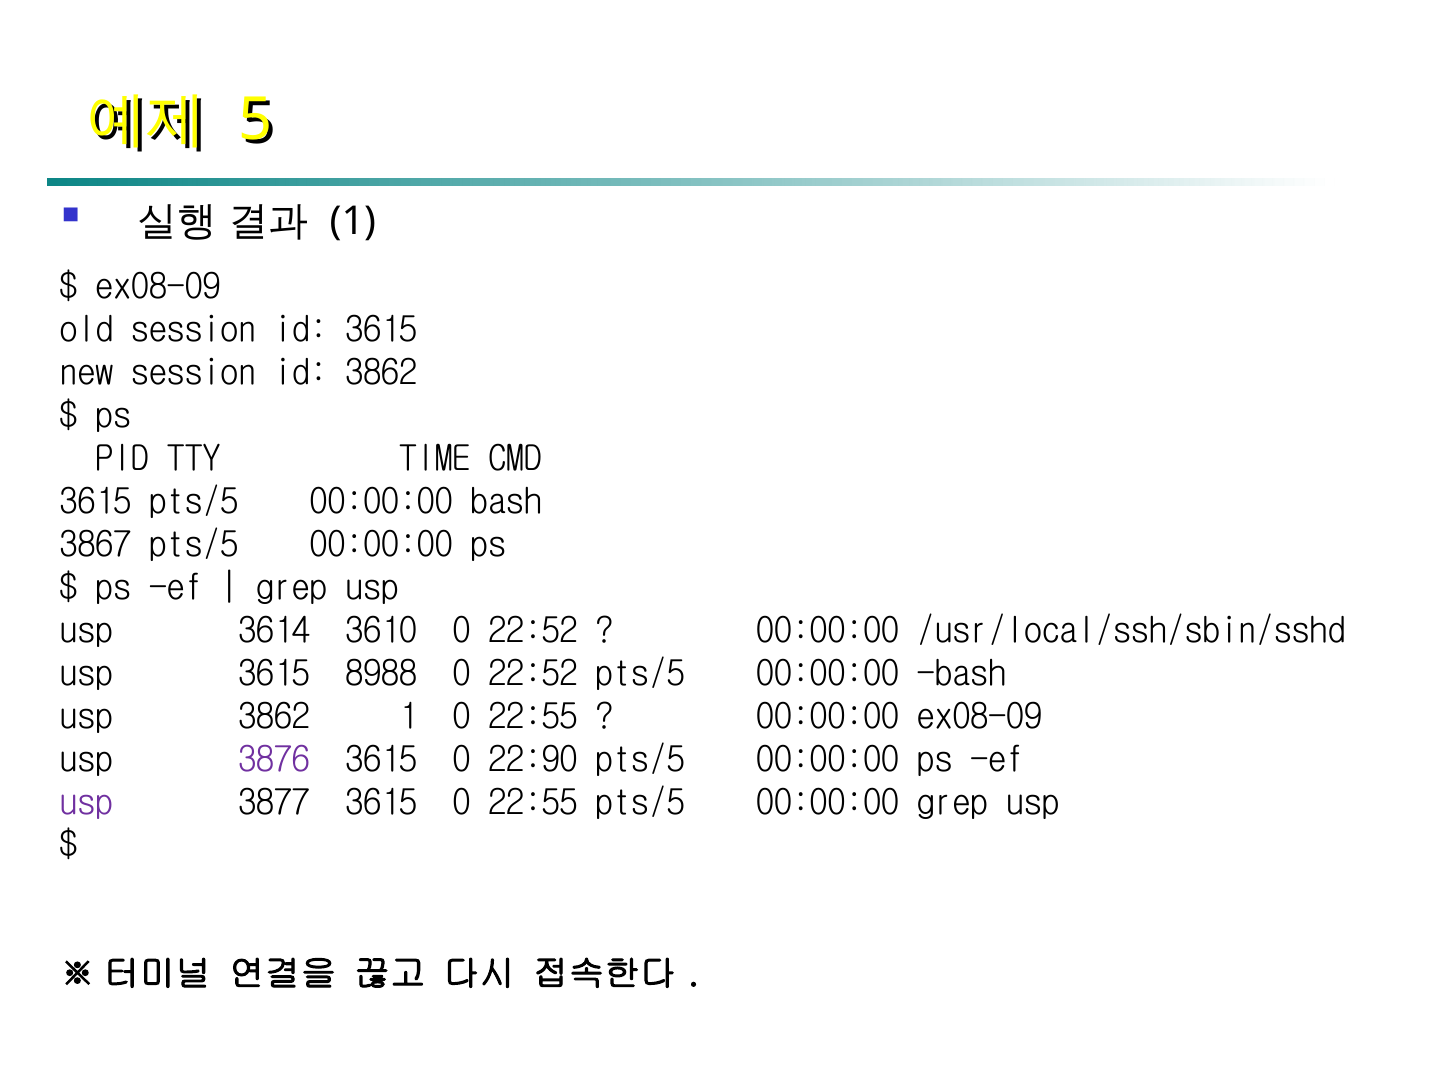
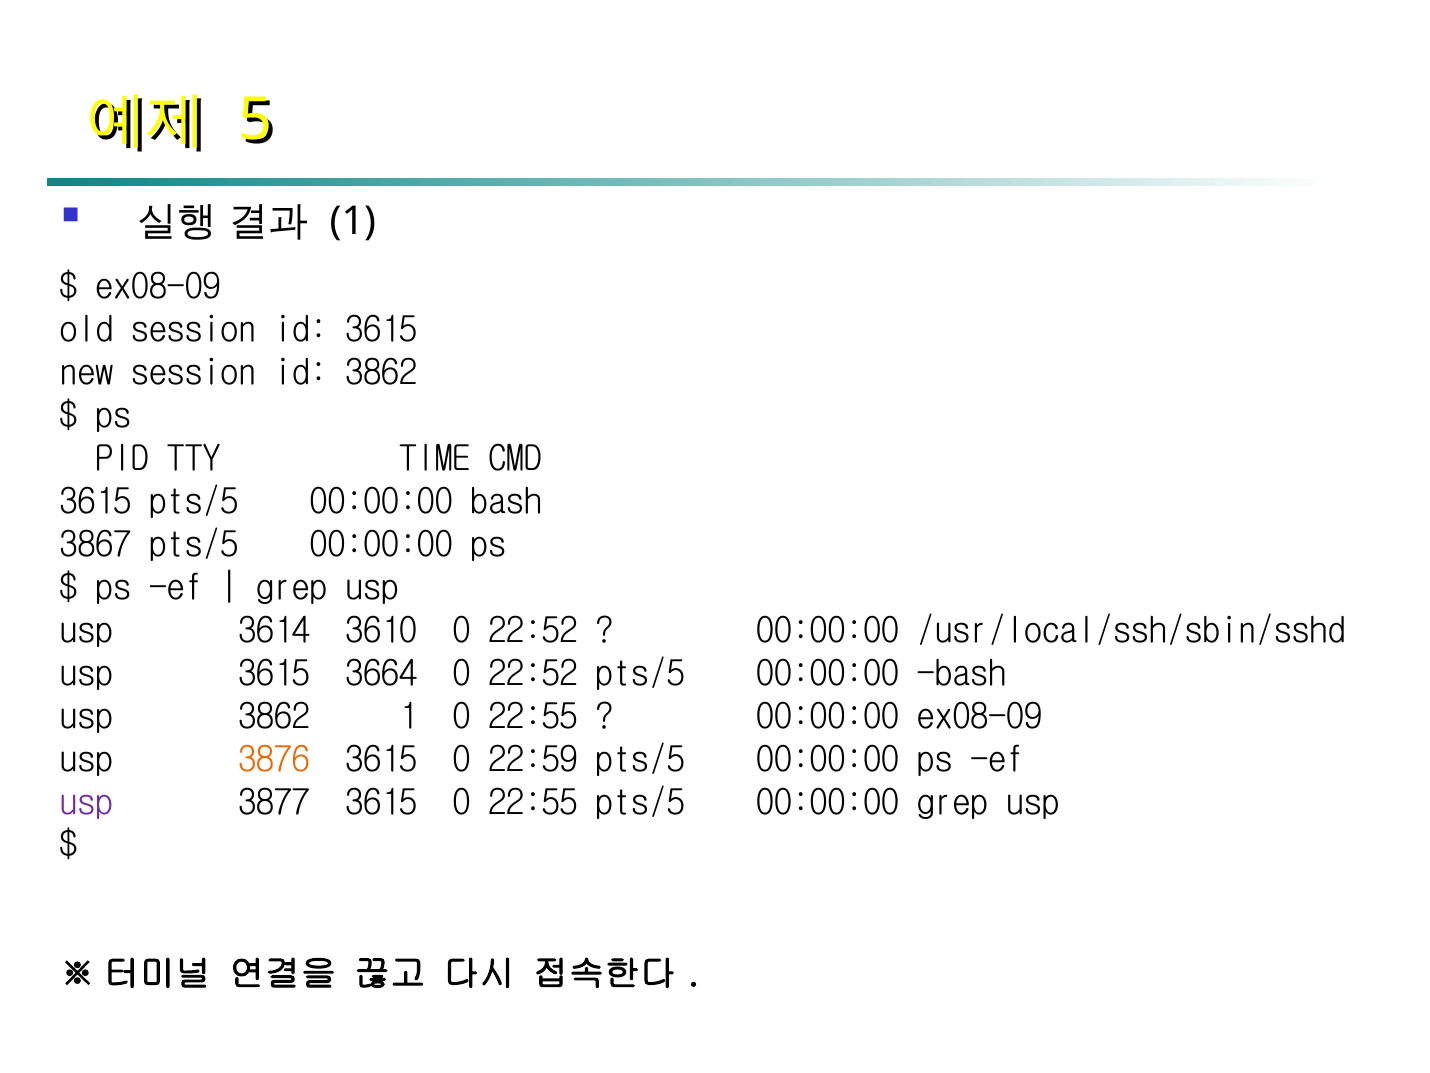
8988: 8988 -> 3664 (381, 673)
3876 colour: purple -> orange (274, 759)
22:90: 22:90 -> 22:59 (533, 759)
